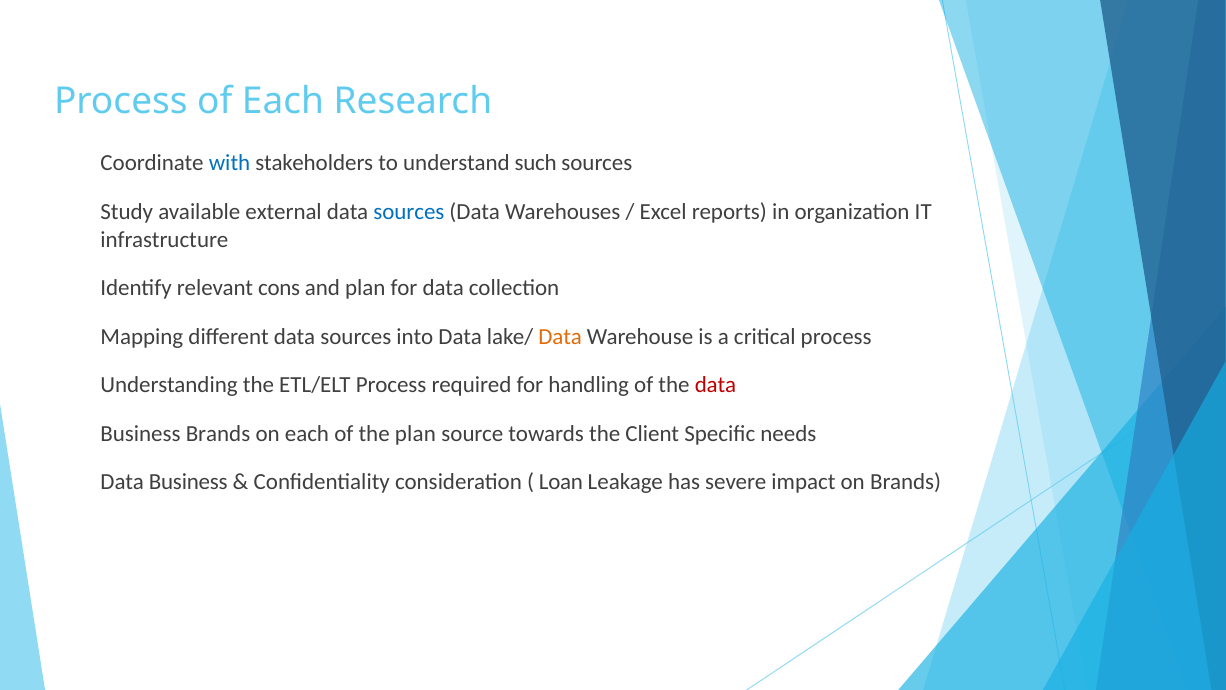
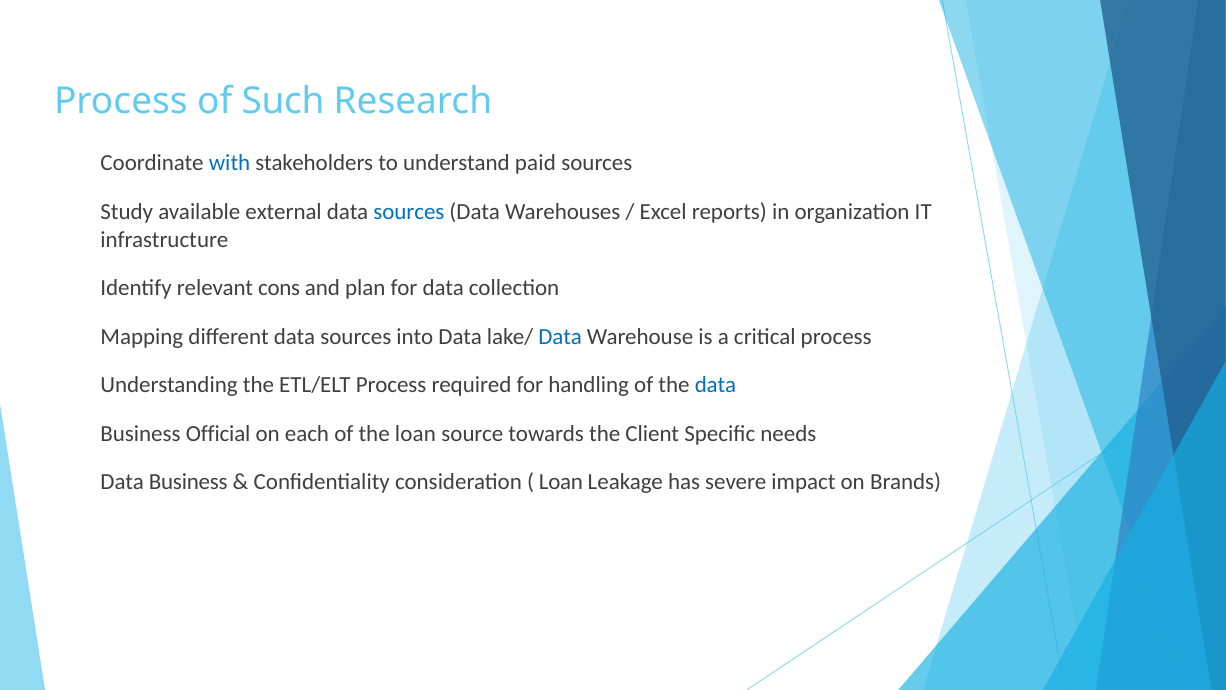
of Each: Each -> Such (283, 101)
such: such -> paid (535, 163)
Data colour: orange -> blue (560, 336)
data colour: red -> blue (715, 385)
Brands: Brands -> Official (218, 433)
the plan: plan -> loan (415, 433)
